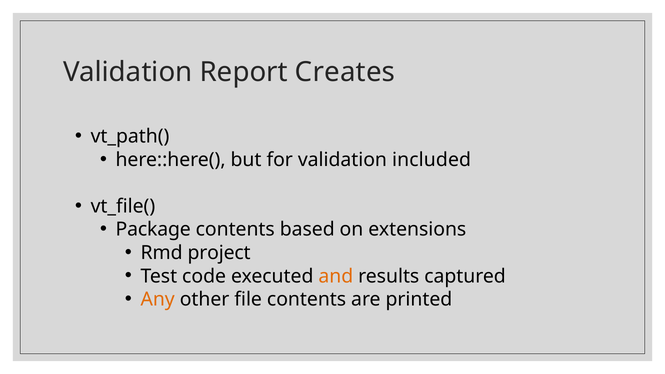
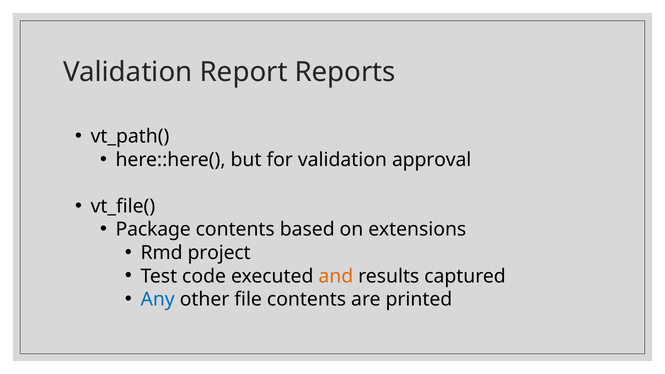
Creates: Creates -> Reports (345, 72)
included: included -> approval (432, 160)
Any colour: orange -> blue (158, 299)
